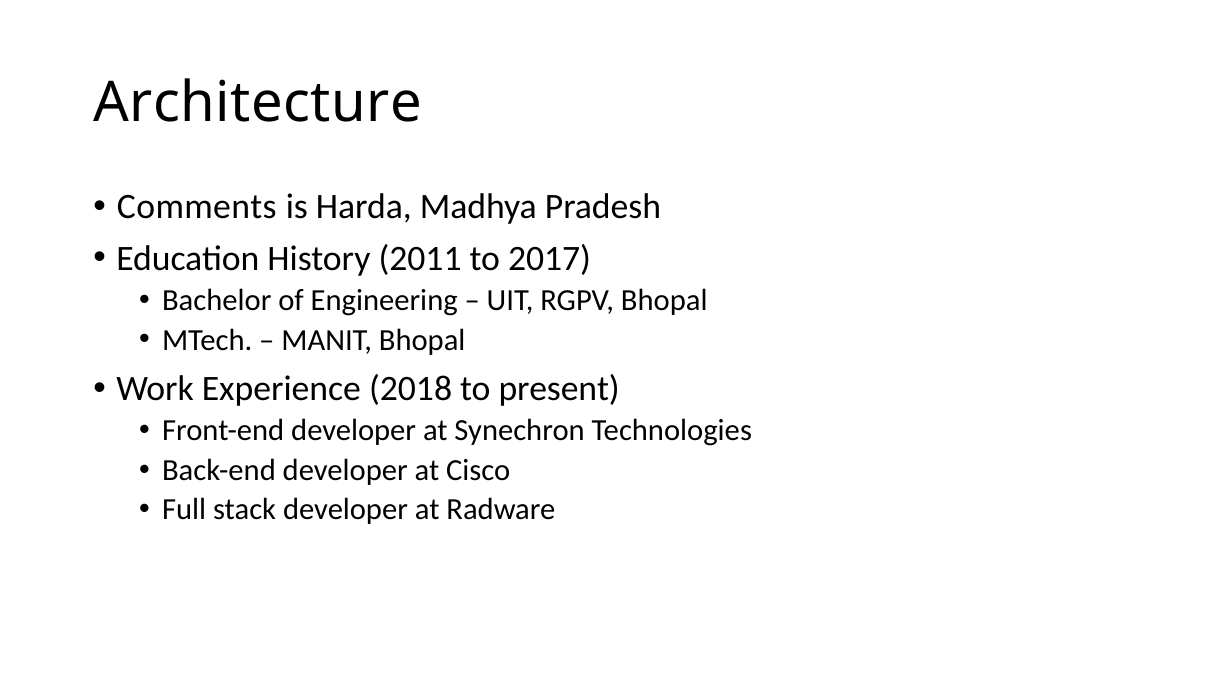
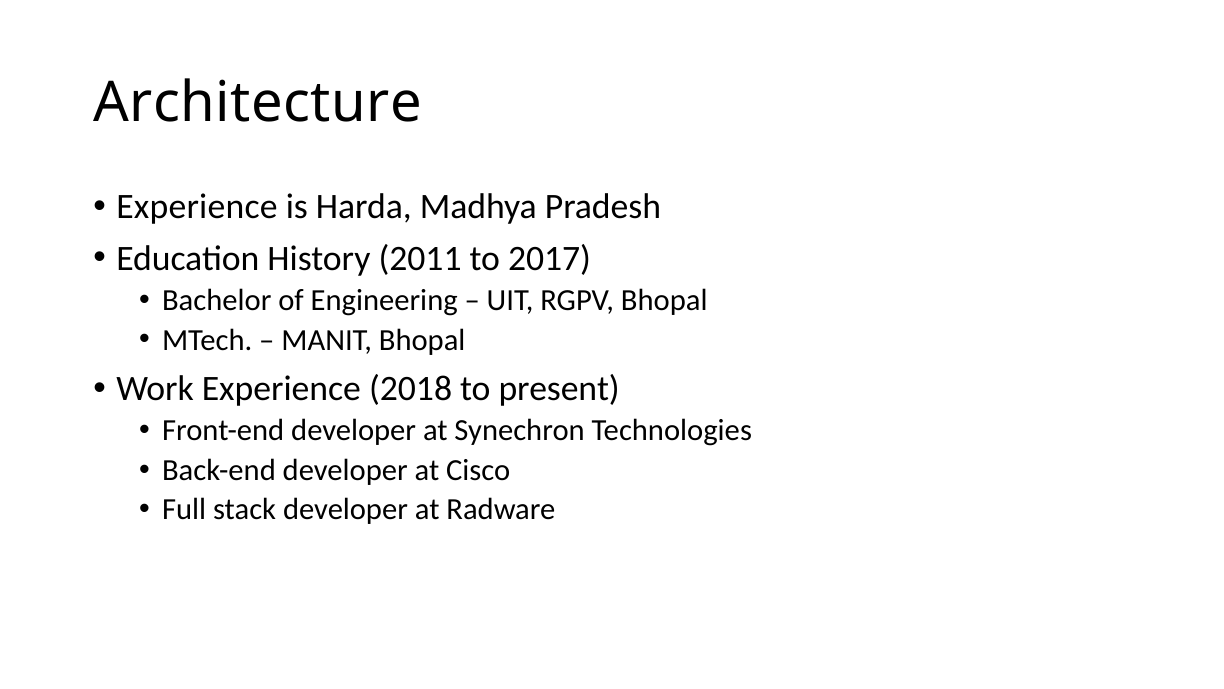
Comments: Comments -> Experience (197, 207)
